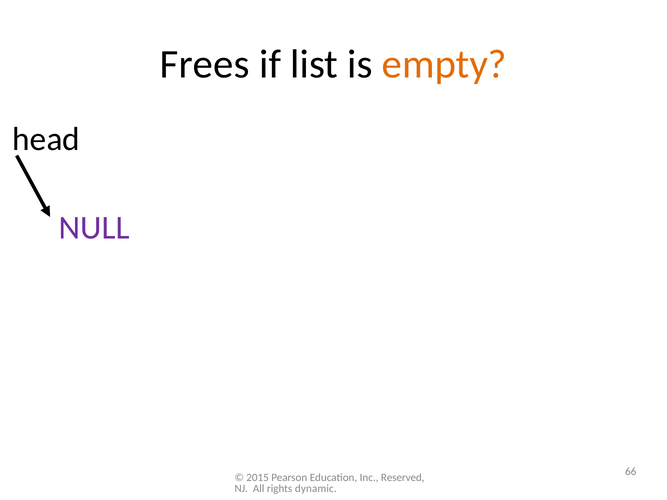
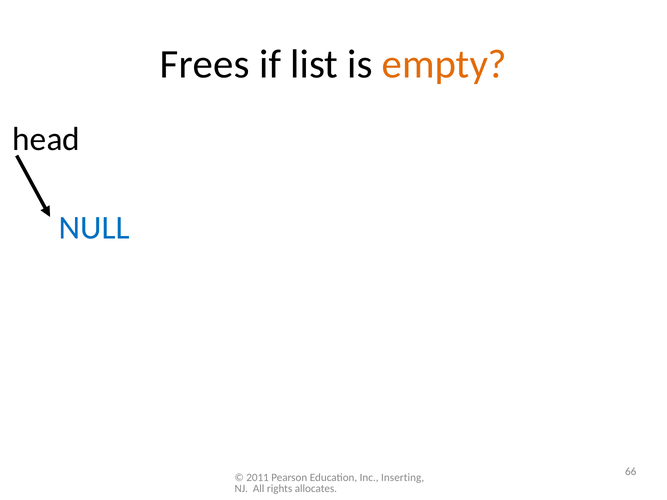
NULL colour: purple -> blue (94, 228)
2015: 2015 -> 2011 (258, 478)
Reserved: Reserved -> Inserting (403, 478)
dynamic: dynamic -> allocates (316, 489)
